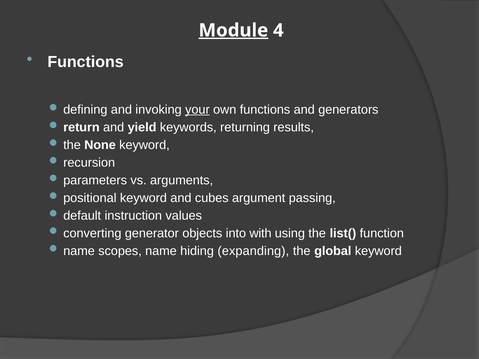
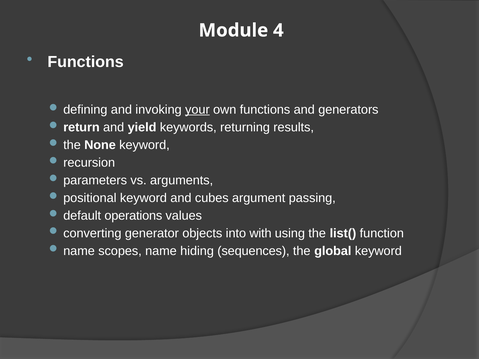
Module underline: present -> none (233, 30)
instruction: instruction -> operations (133, 216)
expanding: expanding -> sequences (253, 251)
